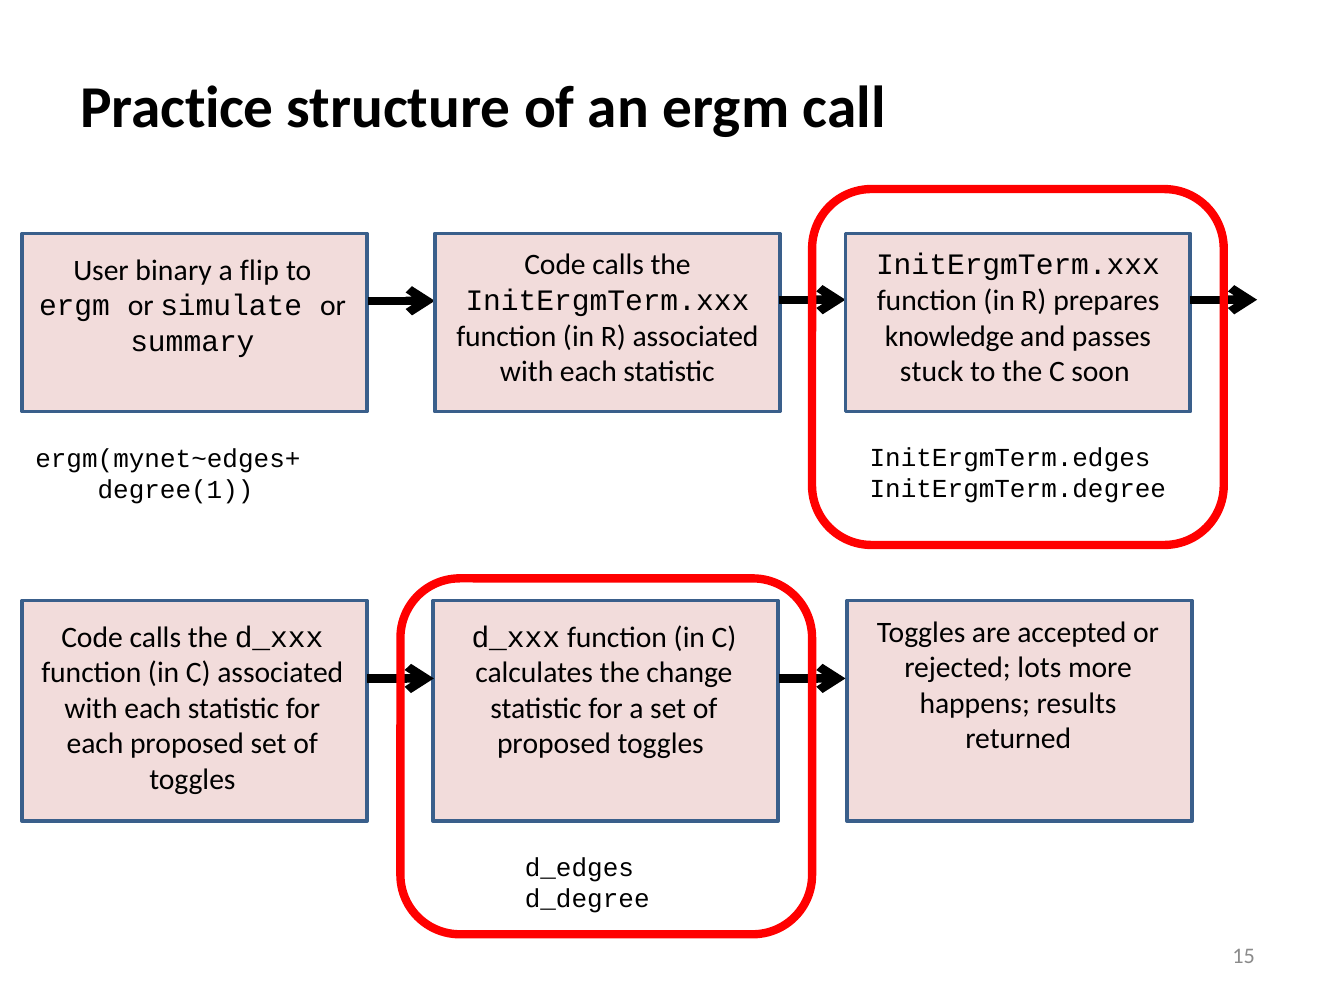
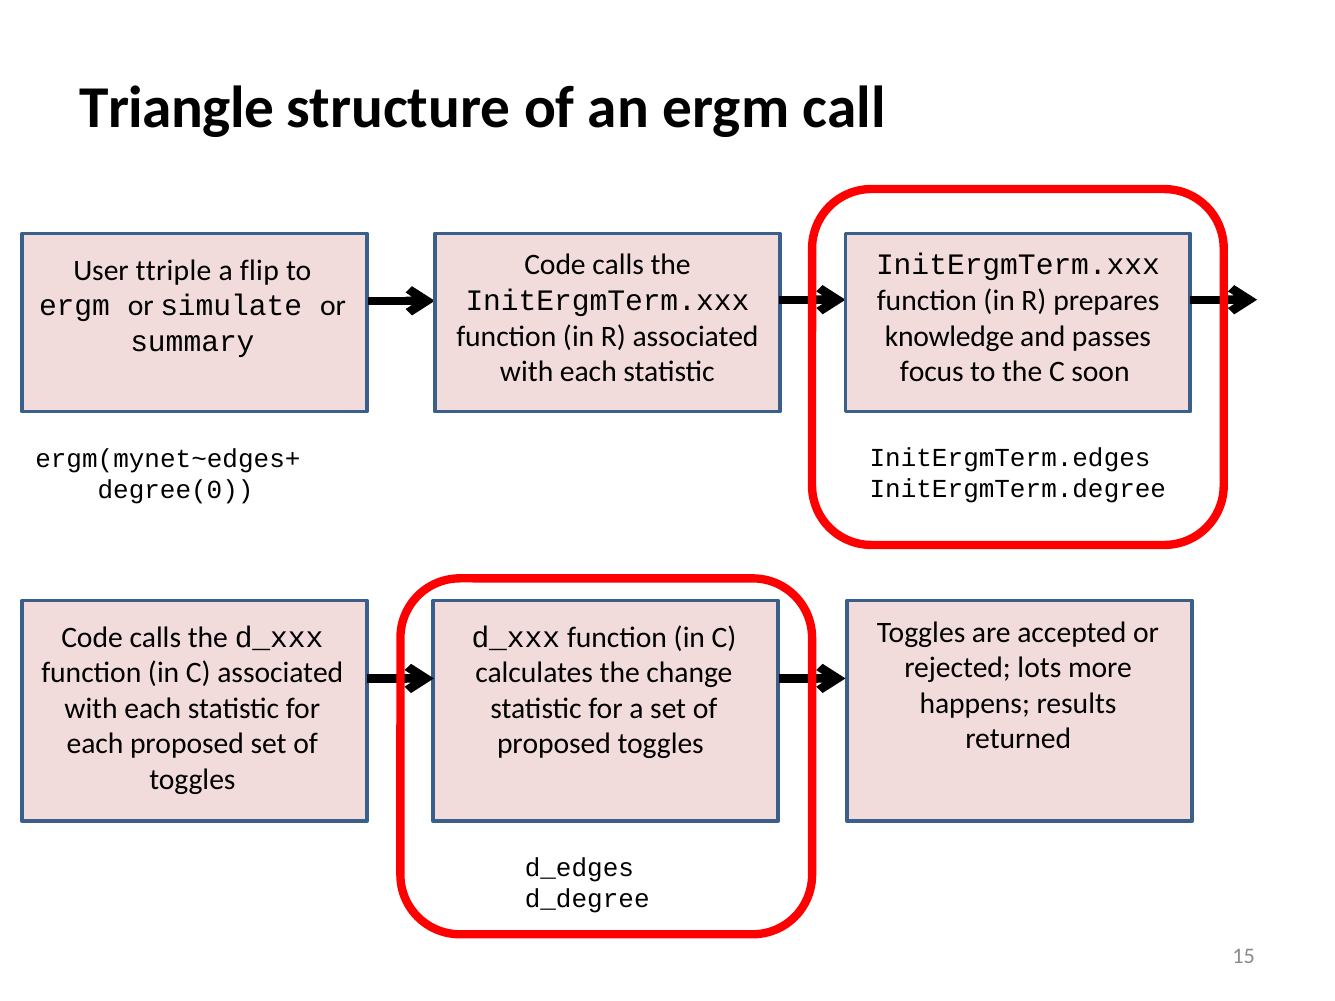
Practice: Practice -> Triangle (177, 108)
binary: binary -> ttriple (174, 271)
stuck: stuck -> focus (932, 372)
degree(1: degree(1 -> degree(0 (176, 490)
